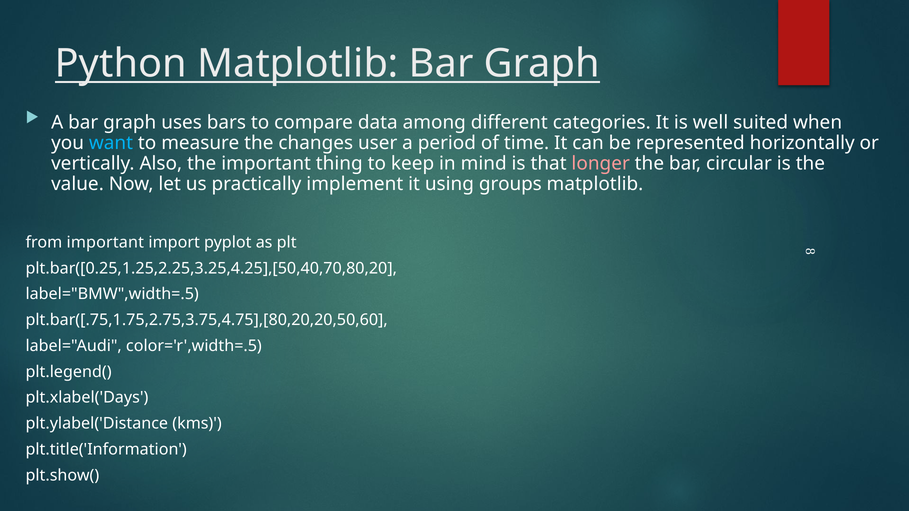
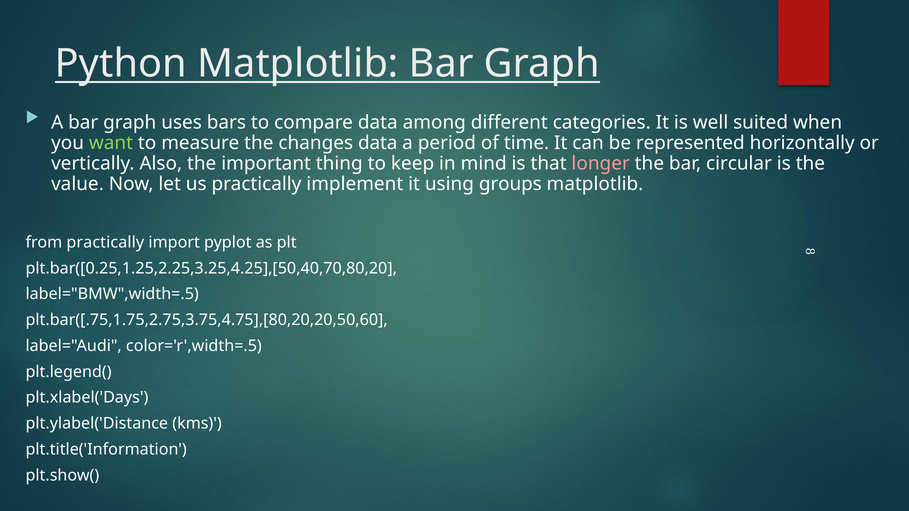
want colour: light blue -> light green (111, 143)
changes user: user -> data (378, 143)
from important: important -> practically (105, 242)
